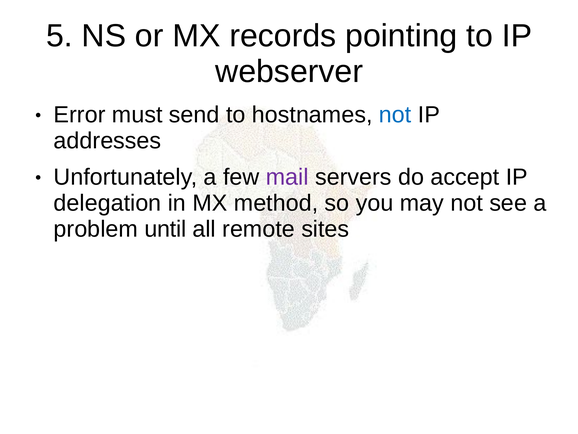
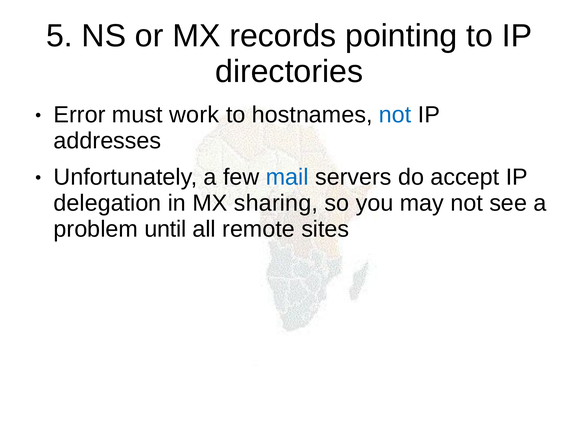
webserver: webserver -> directories (289, 72)
send: send -> work (194, 115)
mail colour: purple -> blue (287, 177)
method: method -> sharing (276, 203)
